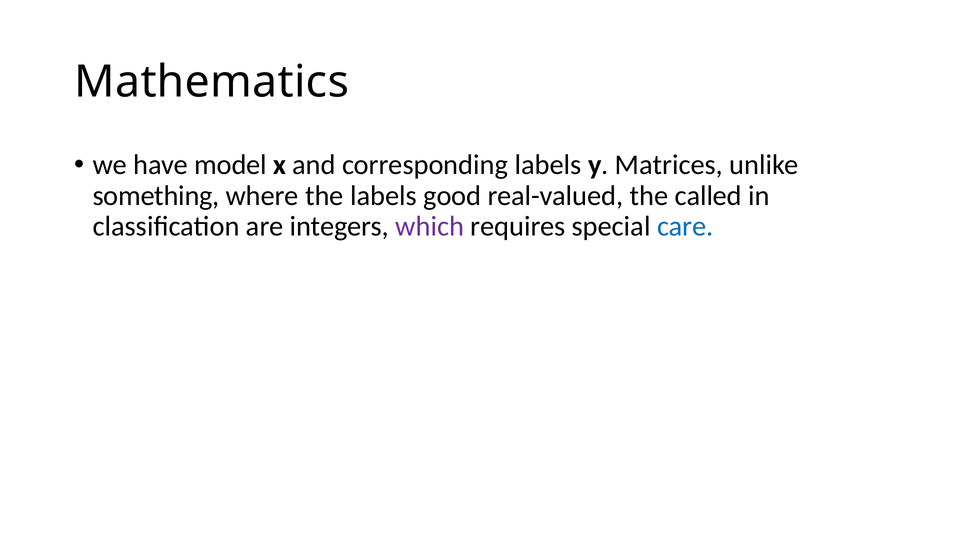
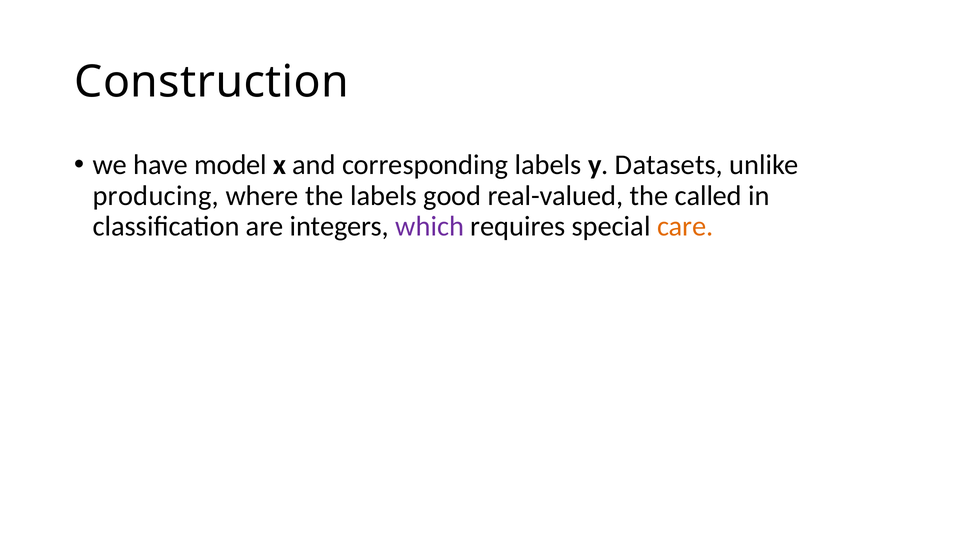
Mathematics: Mathematics -> Construction (212, 82)
Matrices: Matrices -> Datasets (669, 165)
something: something -> producing (156, 196)
care colour: blue -> orange (685, 227)
